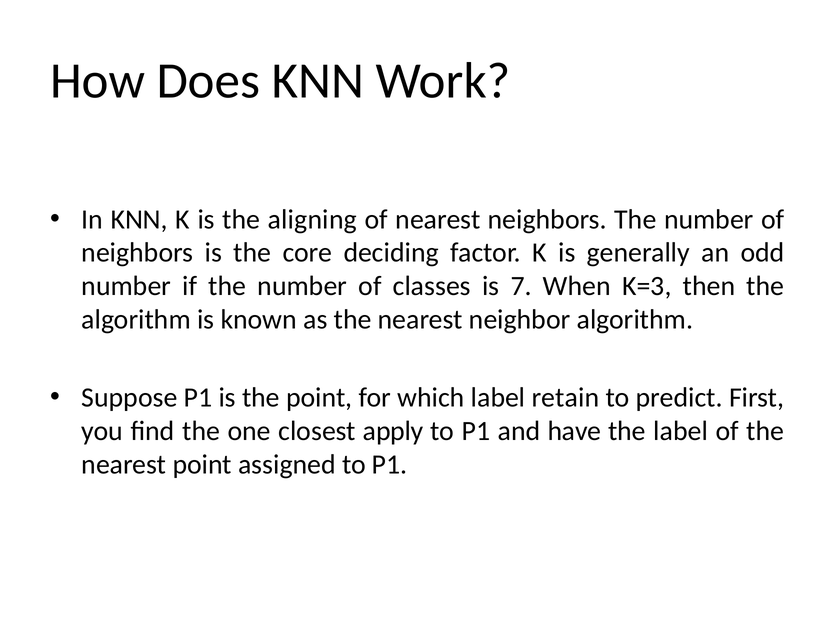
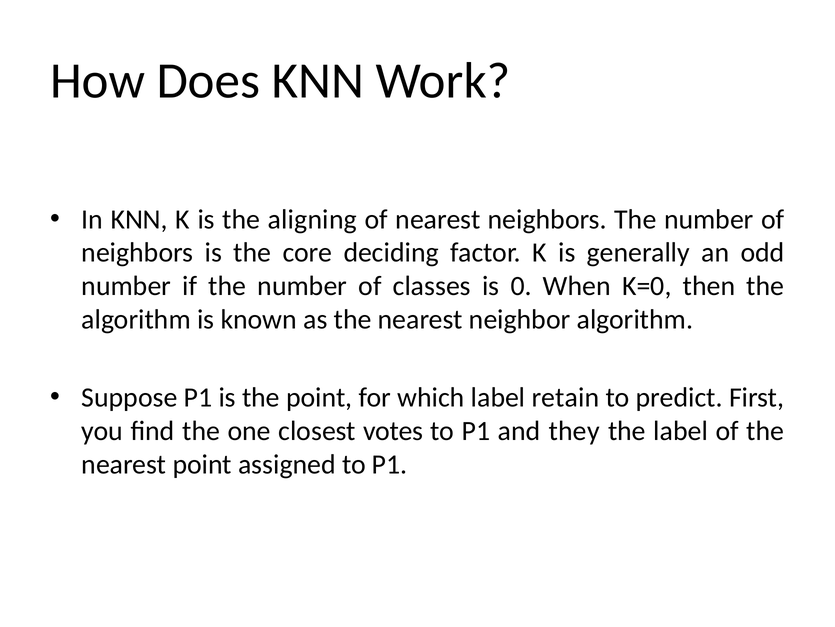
7: 7 -> 0 (521, 286)
K=3: K=3 -> K=0 (647, 286)
apply: apply -> votes (393, 431)
have: have -> they (574, 431)
